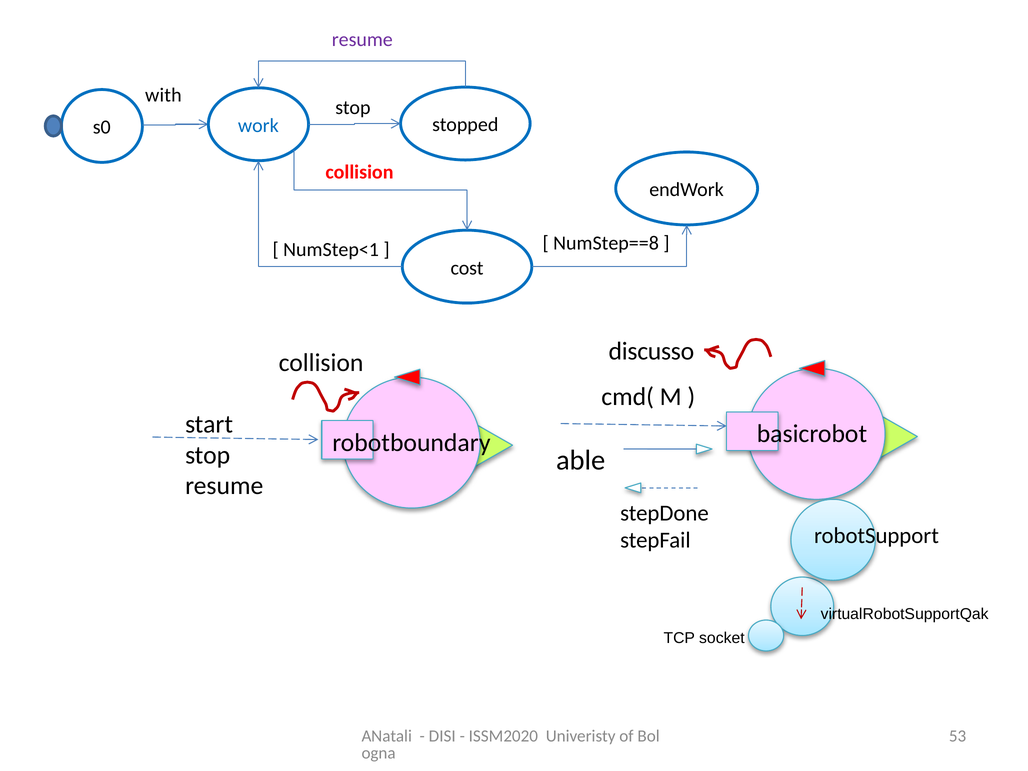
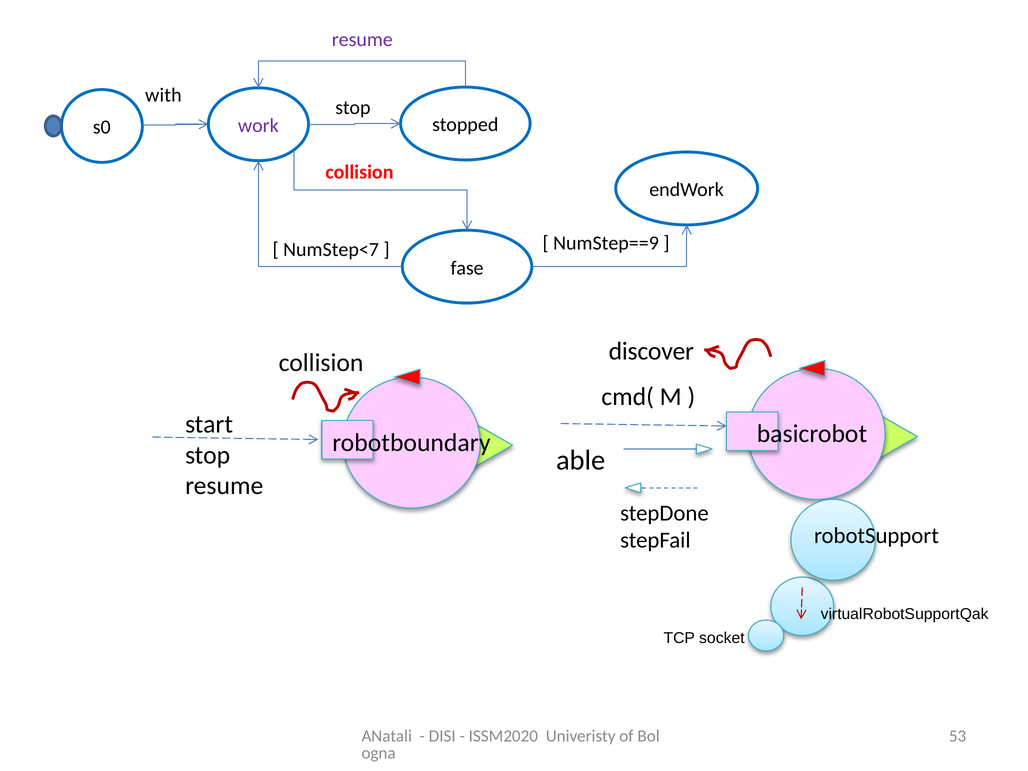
work colour: blue -> purple (258, 126)
NumStep==8: NumStep==8 -> NumStep==9 (606, 243)
NumStep<1: NumStep<1 -> NumStep<7 (331, 250)
cost: cost -> fase (467, 268)
discusso: discusso -> discover (651, 351)
